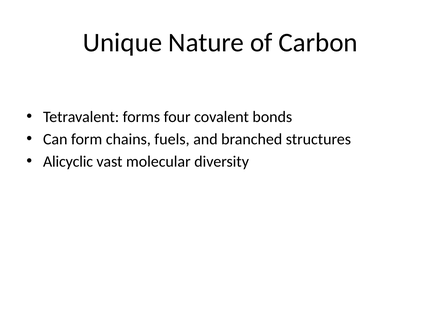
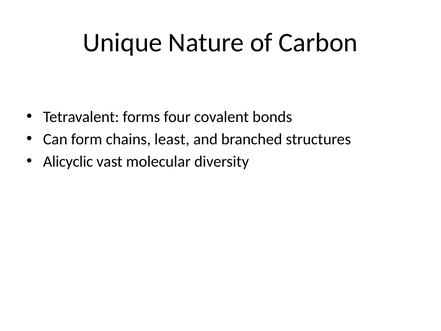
fuels: fuels -> least (172, 139)
